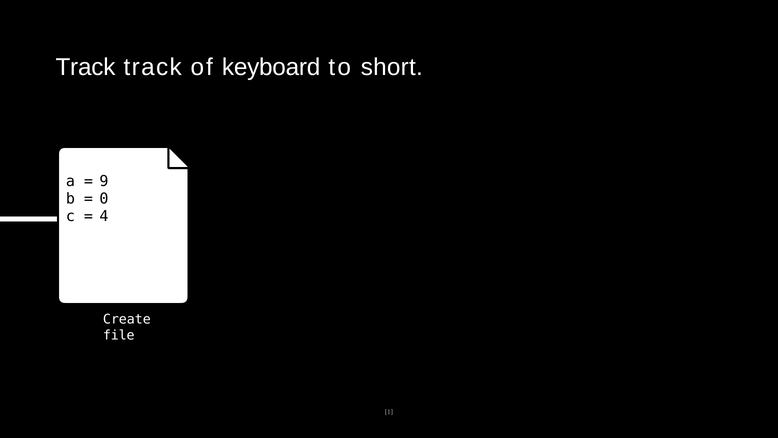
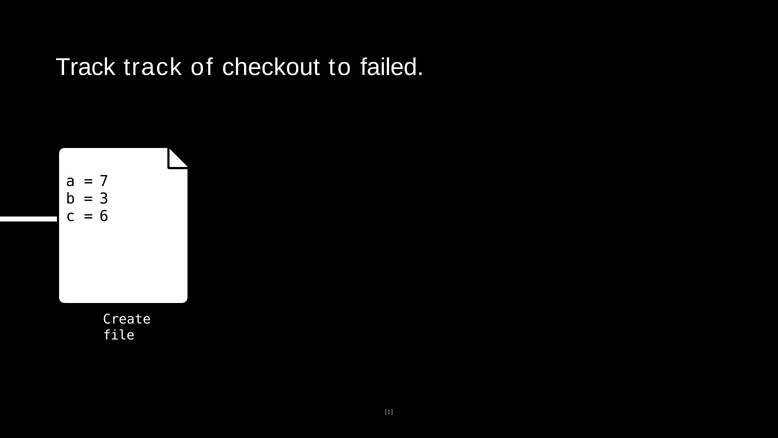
keyboard: keyboard -> checkout (271, 67)
short: short -> failed (392, 67)
9: 9 -> 7 (104, 181)
0: 0 -> 3 (104, 199)
4: 4 -> 6 (104, 216)
